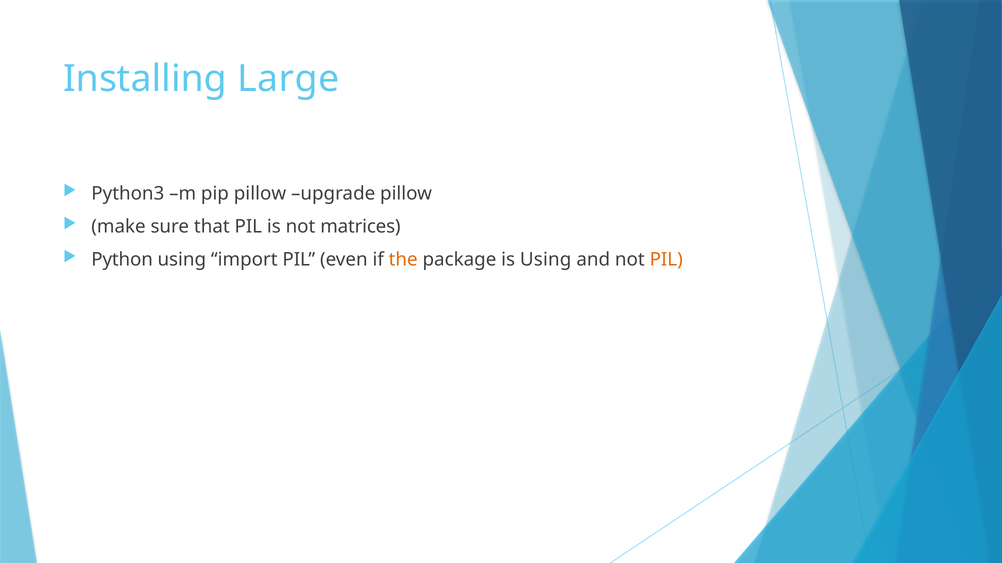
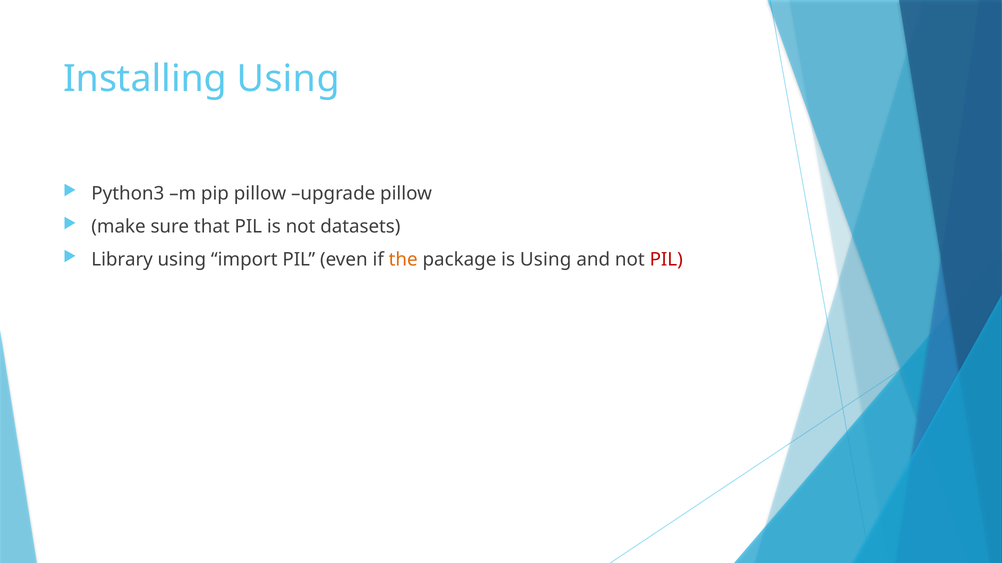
Installing Large: Large -> Using (288, 79)
matrices: matrices -> datasets (360, 227)
Python: Python -> Library (122, 260)
PIL colour: orange -> red (666, 260)
